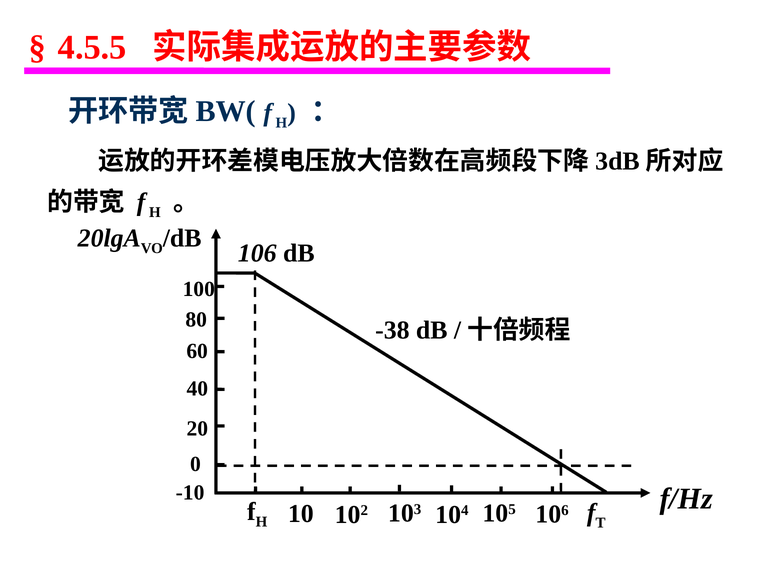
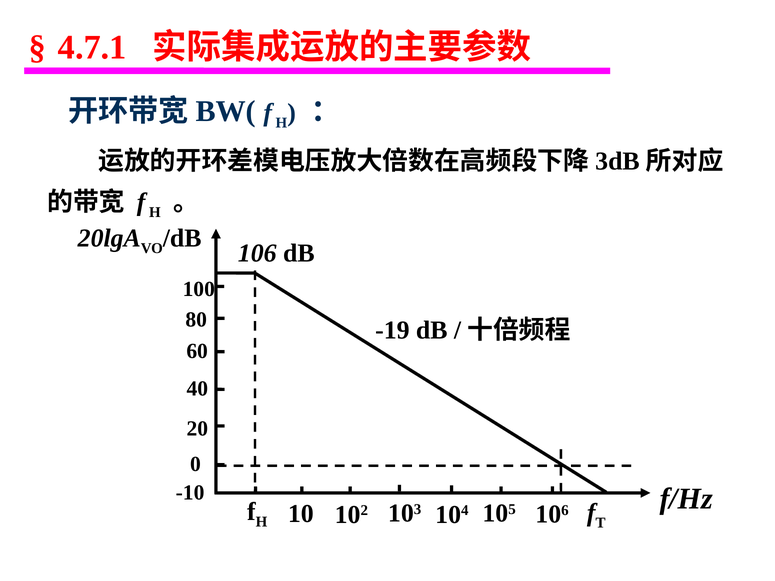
4.5.5: 4.5.5 -> 4.7.1 (92, 47)
-38: -38 -> -19 (392, 330)
